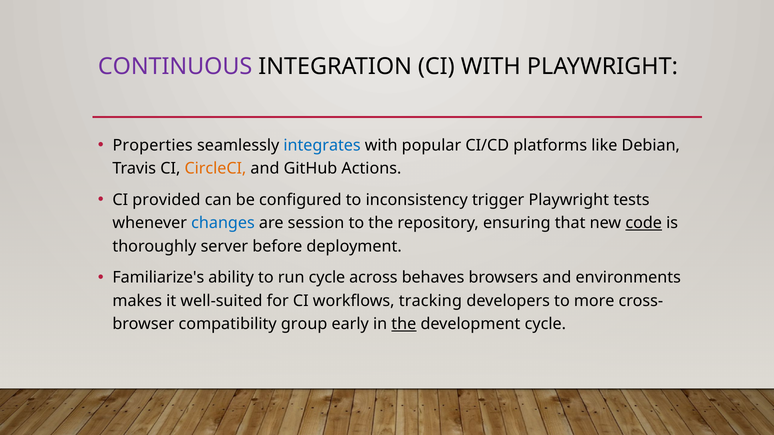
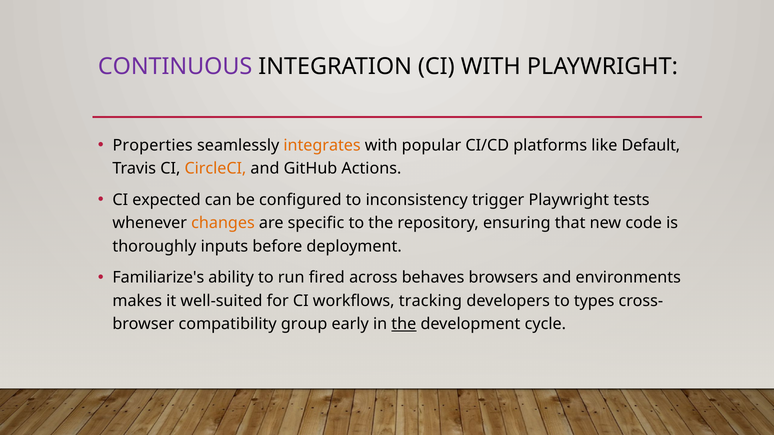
integrates colour: blue -> orange (322, 146)
Debian: Debian -> Default (651, 146)
provided: provided -> expected (167, 200)
changes colour: blue -> orange (223, 223)
session: session -> specific (316, 223)
code underline: present -> none (644, 223)
server: server -> inputs (224, 247)
run cycle: cycle -> fired (327, 278)
more: more -> types (594, 301)
